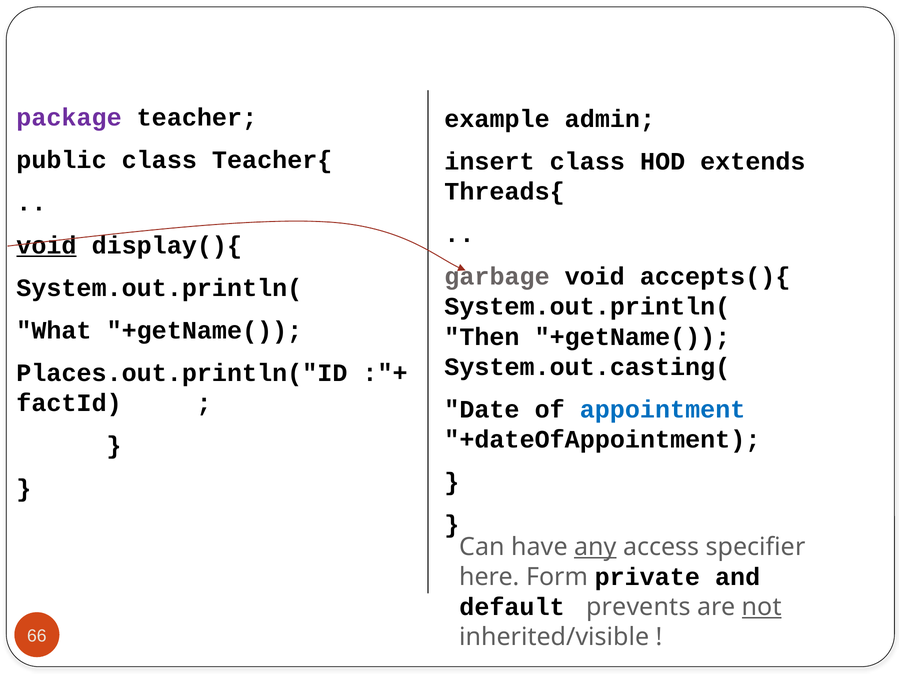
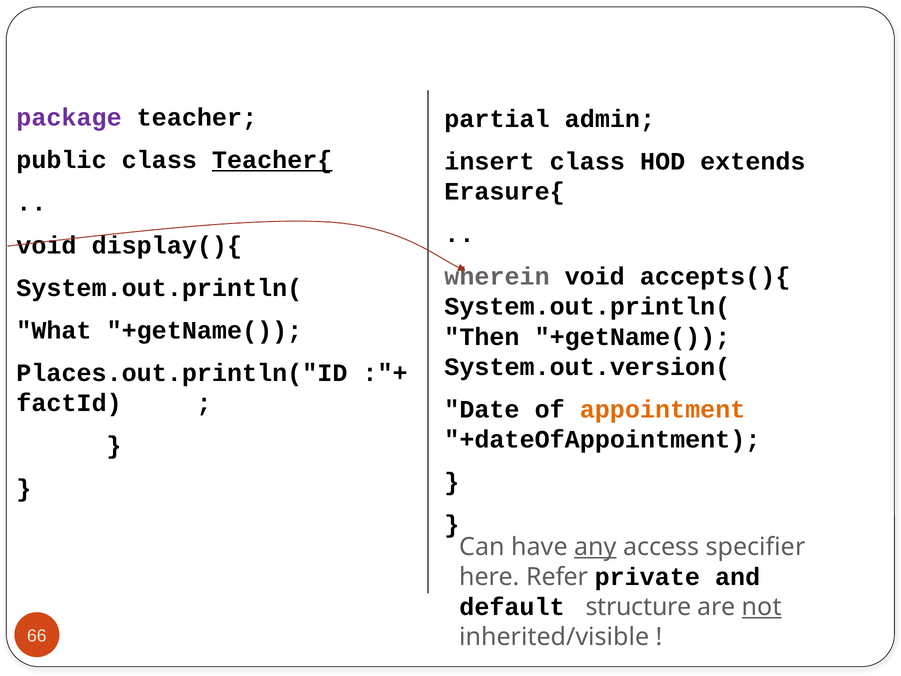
example: example -> partial (497, 119)
Teacher{ underline: none -> present (272, 160)
Threads{: Threads{ -> Erasure{ (505, 191)
void underline: present -> none (46, 245)
garbage: garbage -> wherein (497, 277)
System.out.casting(: System.out.casting( -> System.out.version( (587, 367)
appointment colour: blue -> orange (663, 409)
Form: Form -> Refer (557, 577)
prevents: prevents -> structure (639, 607)
